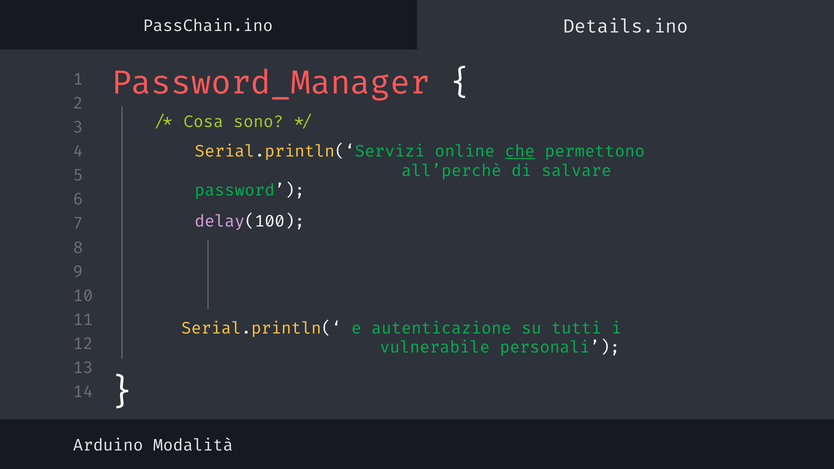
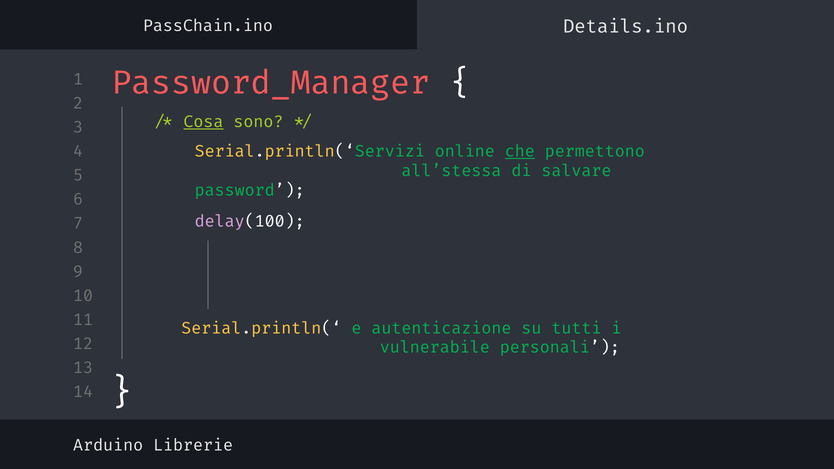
Cosa underline: none -> present (203, 122)
all’perchè: all’perchè -> all’stessa (451, 171)
Modalità: Modalità -> Librerie (193, 446)
